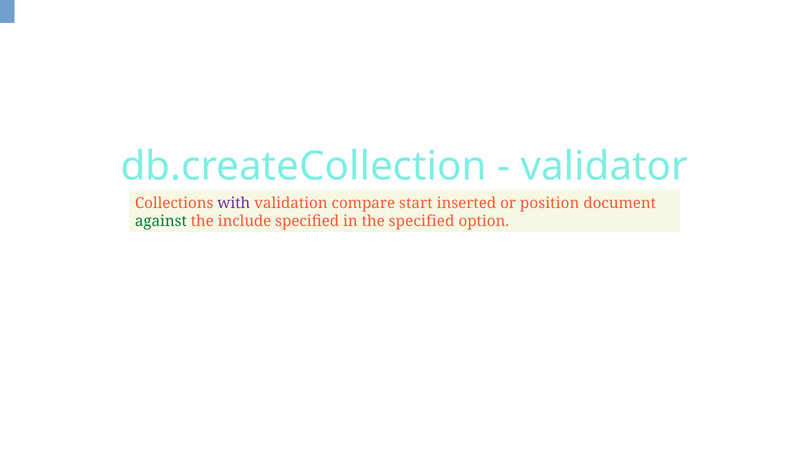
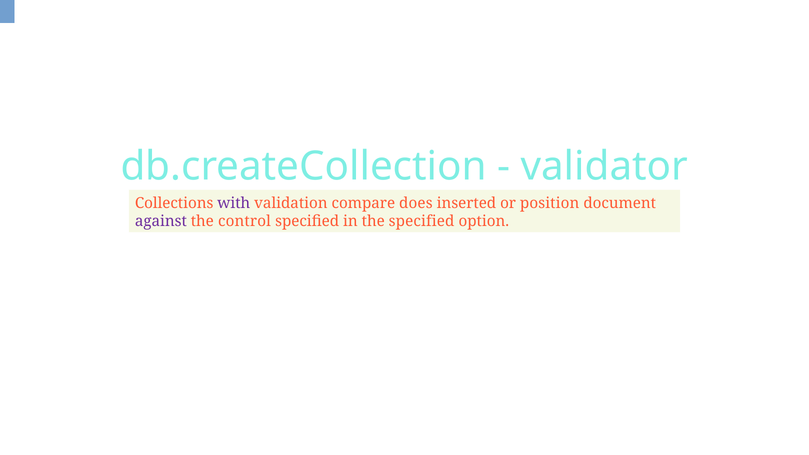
start: start -> does (416, 203)
against colour: green -> purple (161, 221)
include: include -> control (244, 221)
